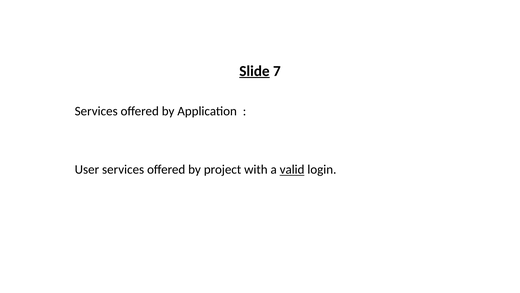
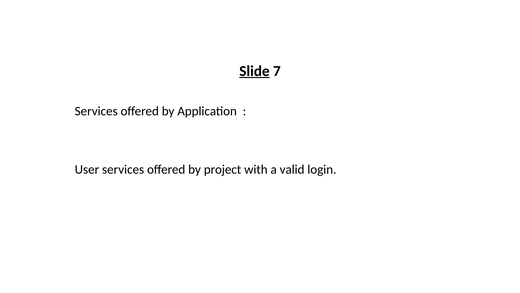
valid underline: present -> none (292, 169)
